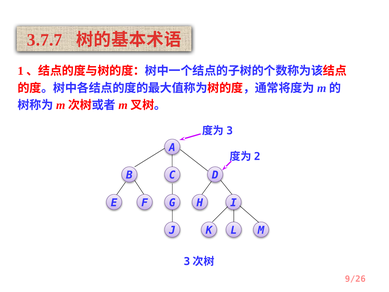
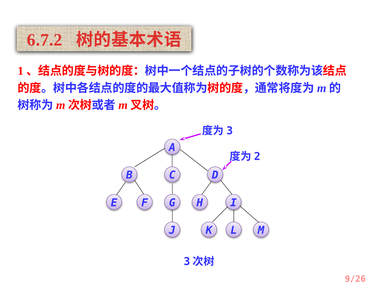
3.7.7: 3.7.7 -> 6.7.2 (45, 40)
